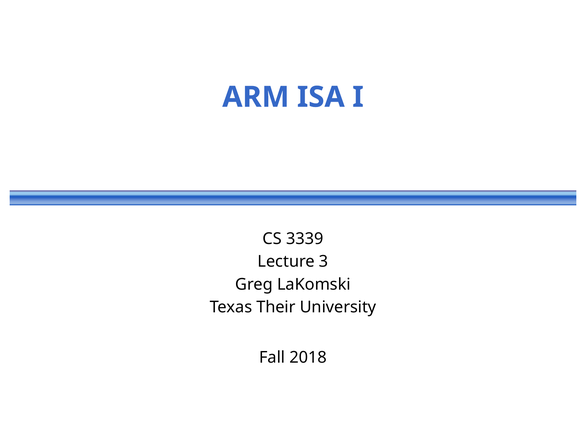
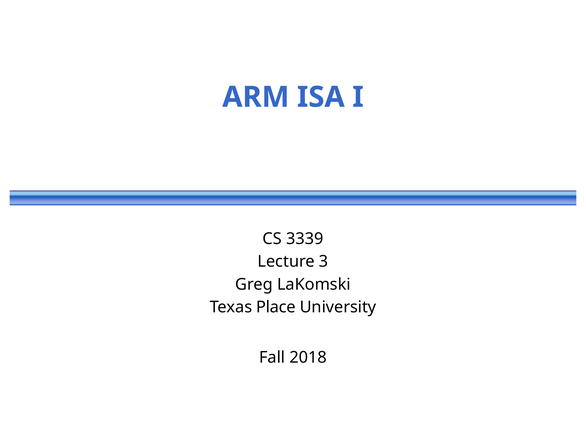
Their: Their -> Place (276, 307)
